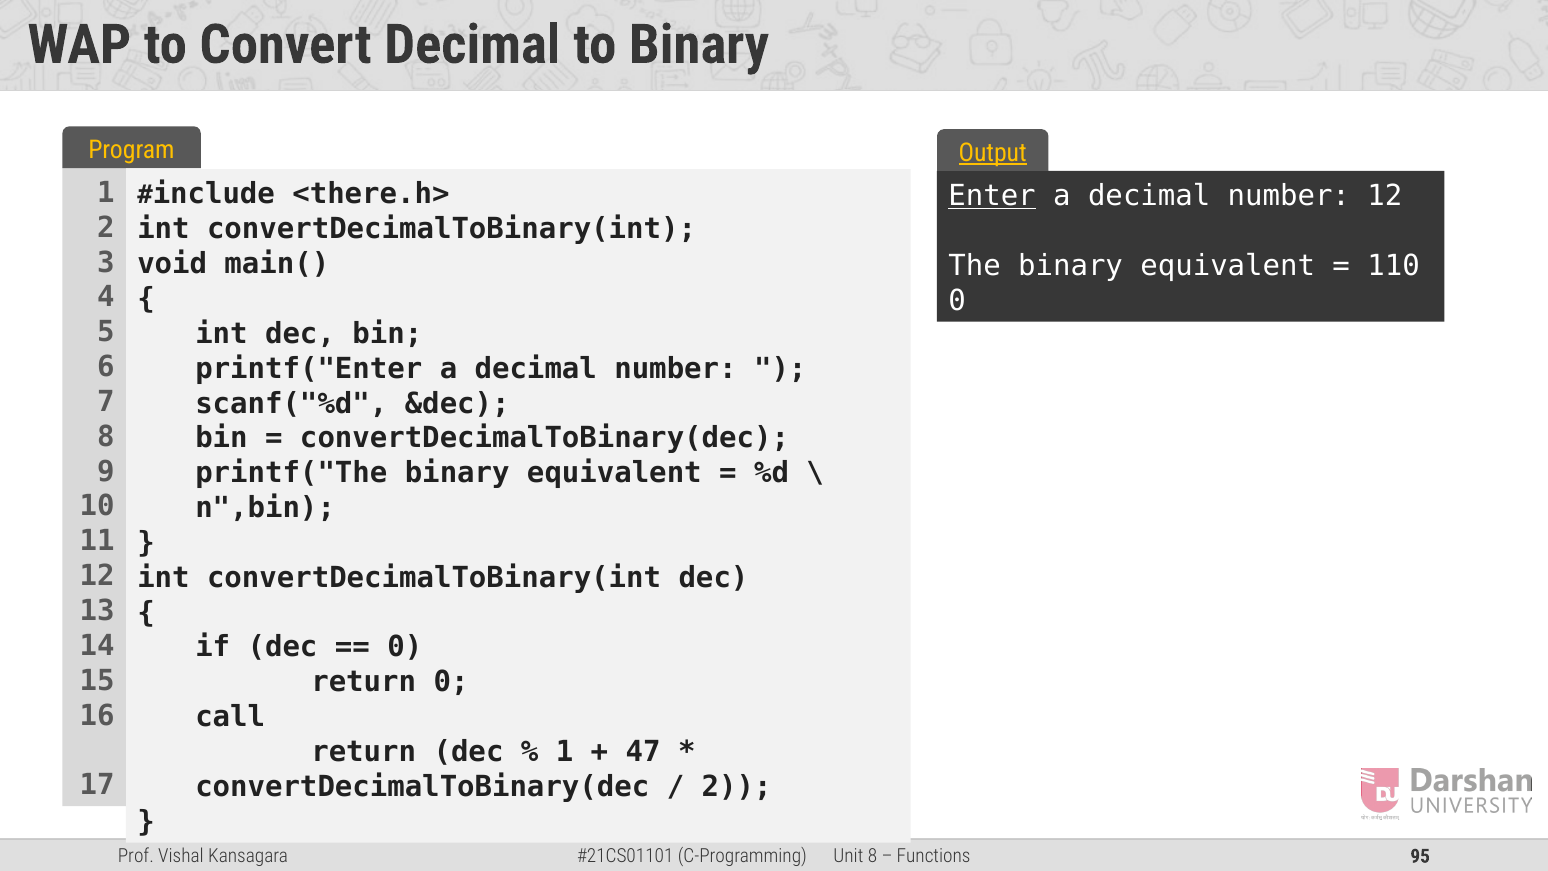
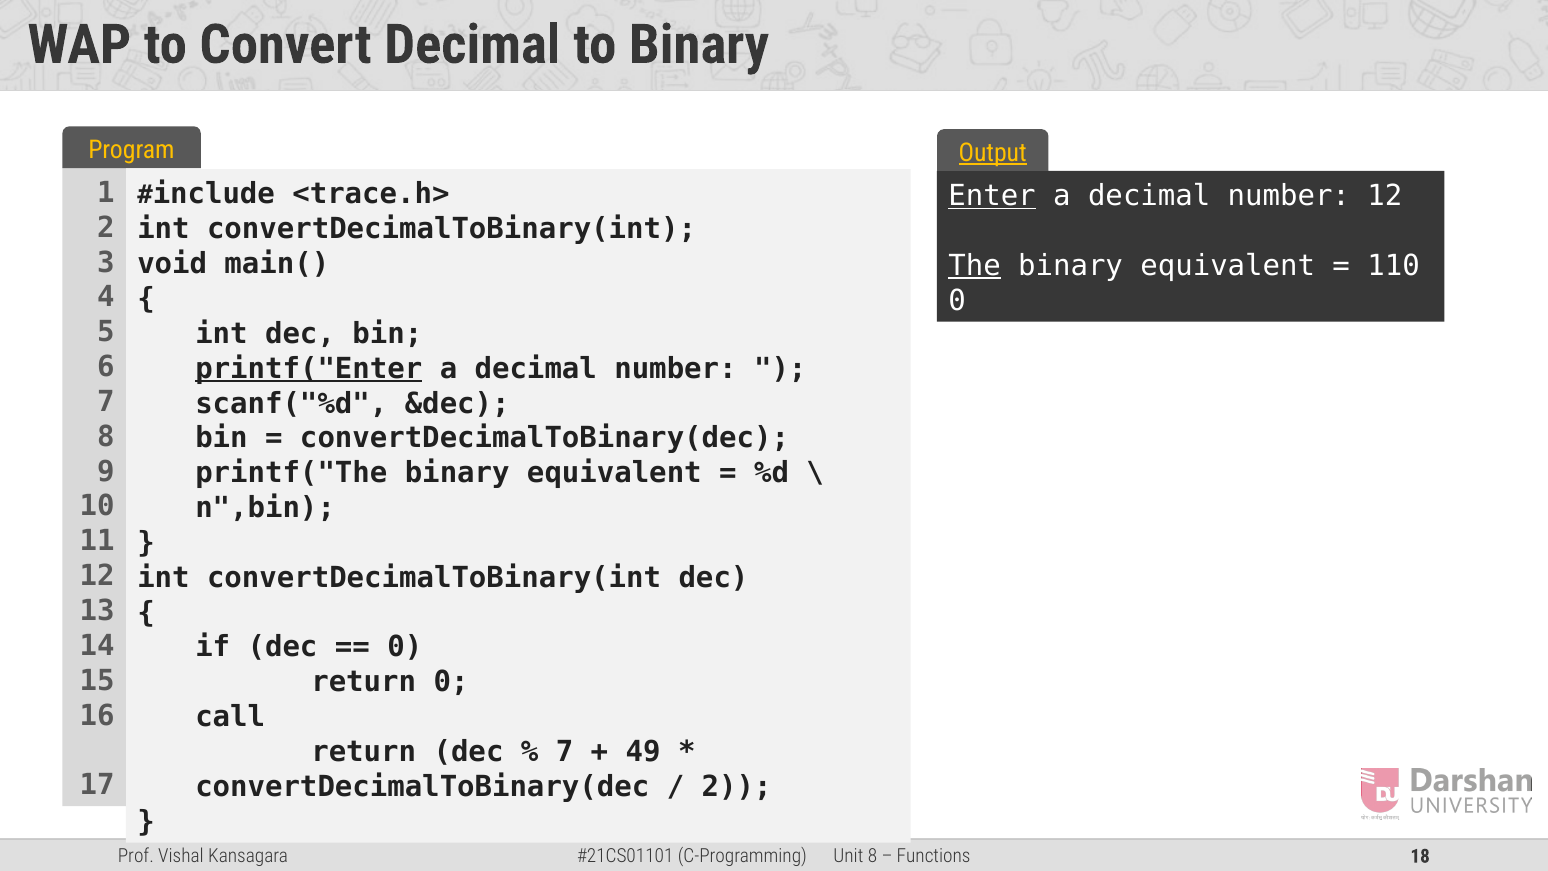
<there.h>: <there.h> -> <trace.h> (371, 194)
The underline: none -> present (975, 266)
printf("Enter underline: none -> present (309, 368)
1: 1 -> 7 (565, 752)
47: 47 -> 49 (643, 752)
95: 95 -> 18 (1420, 856)
